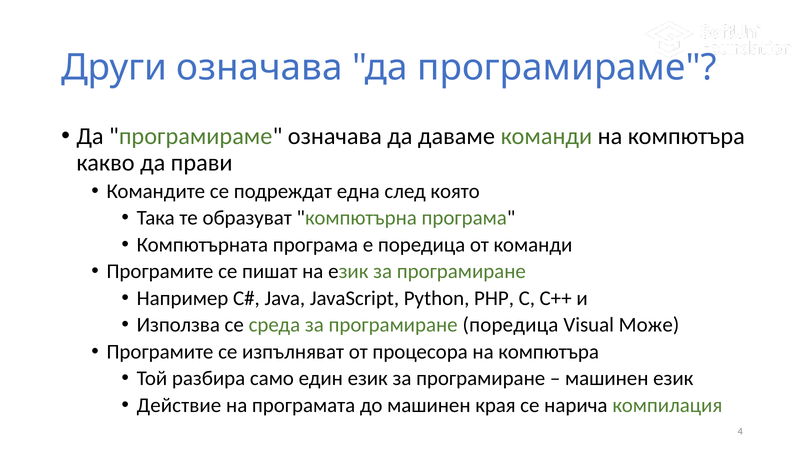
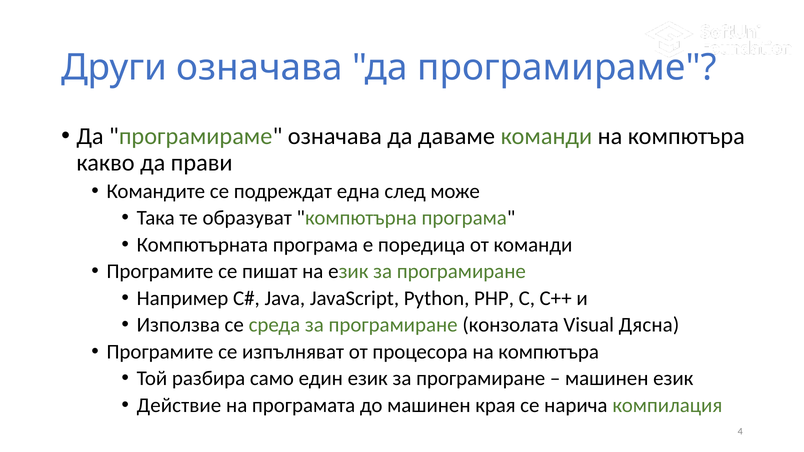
която: която -> може (455, 191)
програмиране поредица: поредица -> конзолата (511, 325)
Може: Може -> Дясна (649, 325)
